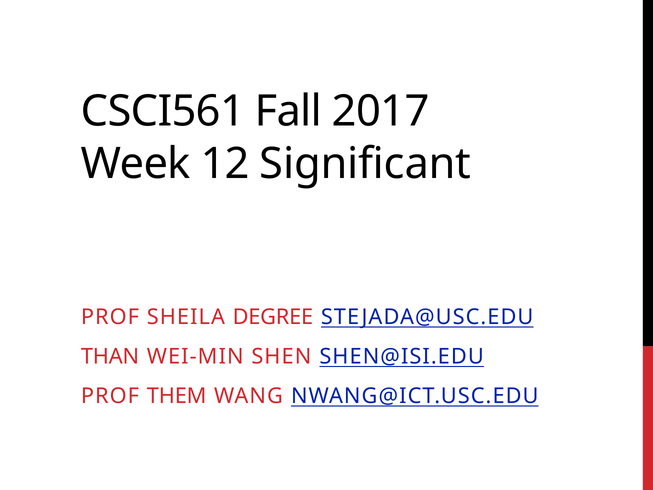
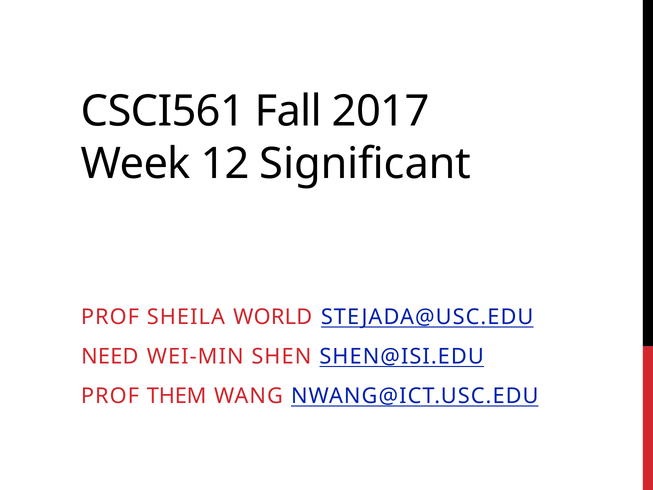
DEGREE: DEGREE -> WORLD (273, 317)
THAN: THAN -> NEED (110, 357)
